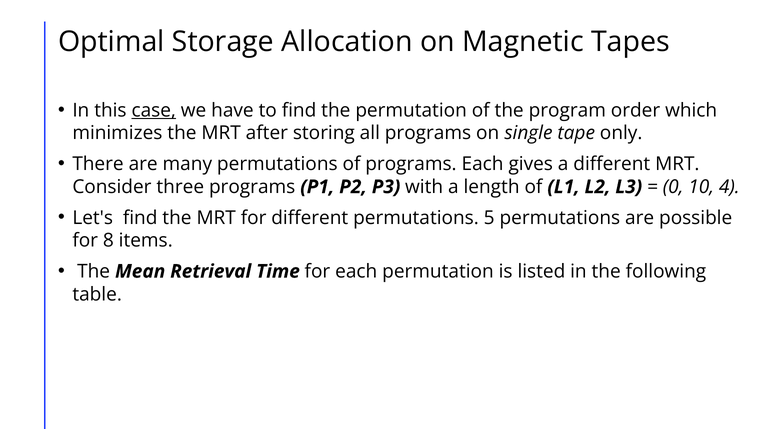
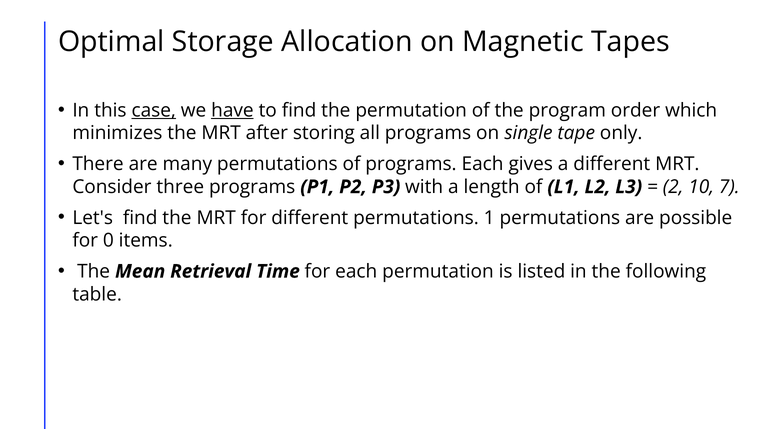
have underline: none -> present (232, 110)
0: 0 -> 2 (673, 187)
4: 4 -> 7 (729, 187)
5: 5 -> 1 (489, 218)
8: 8 -> 0 (108, 240)
